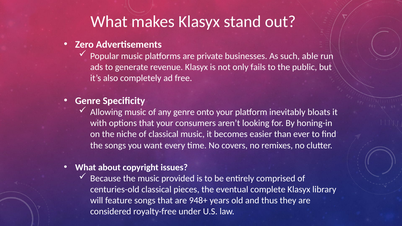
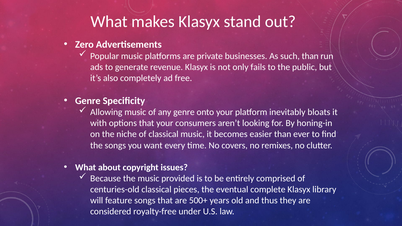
such able: able -> than (310, 56)
948+: 948+ -> 500+ (198, 201)
